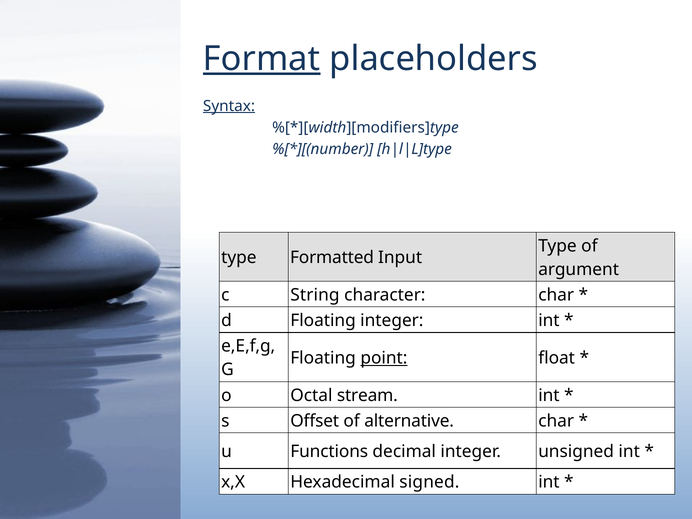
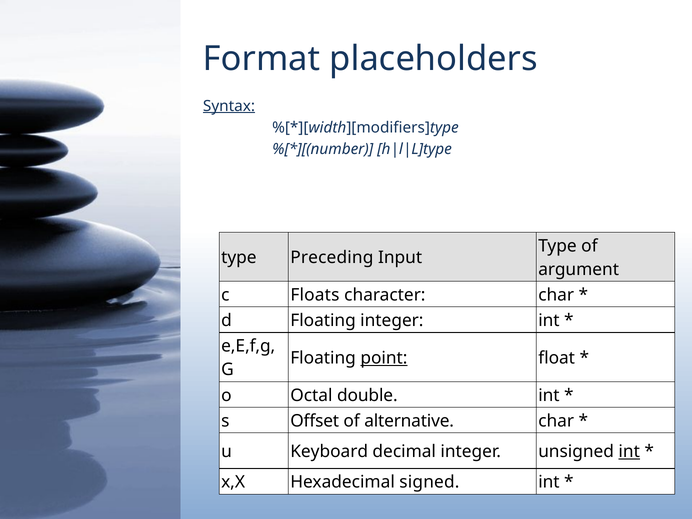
Format underline: present -> none (262, 59)
Formatted: Formatted -> Preceding (332, 258)
String: String -> Floats (315, 295)
stream: stream -> double (367, 395)
Functions: Functions -> Keyboard (329, 452)
int underline: none -> present (629, 452)
